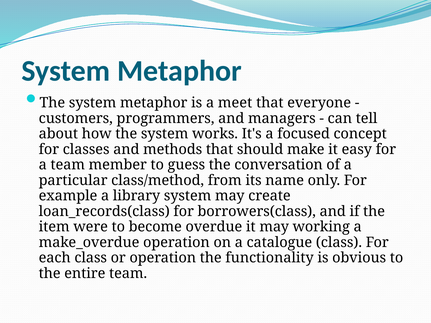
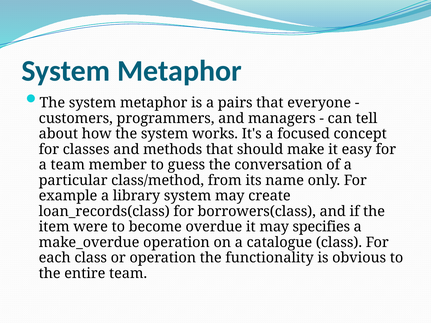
meet: meet -> pairs (235, 103)
working: working -> specifies (321, 227)
